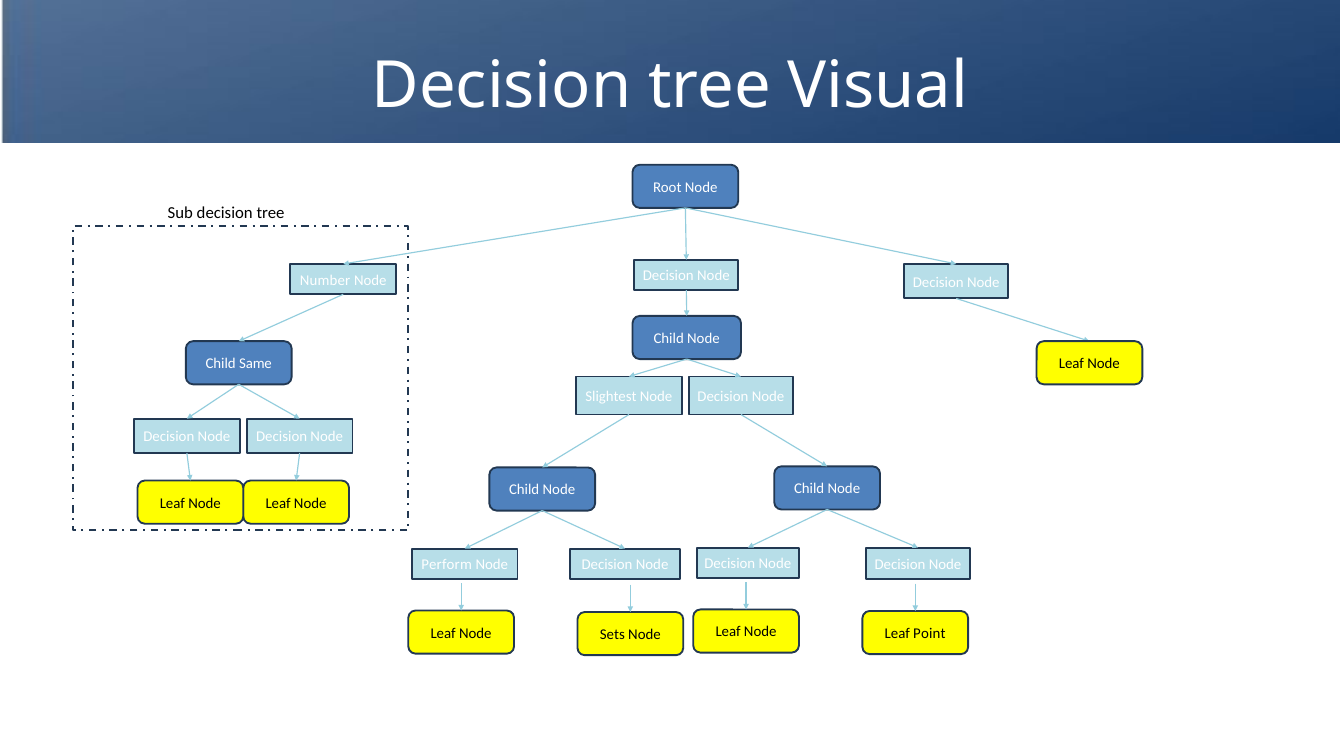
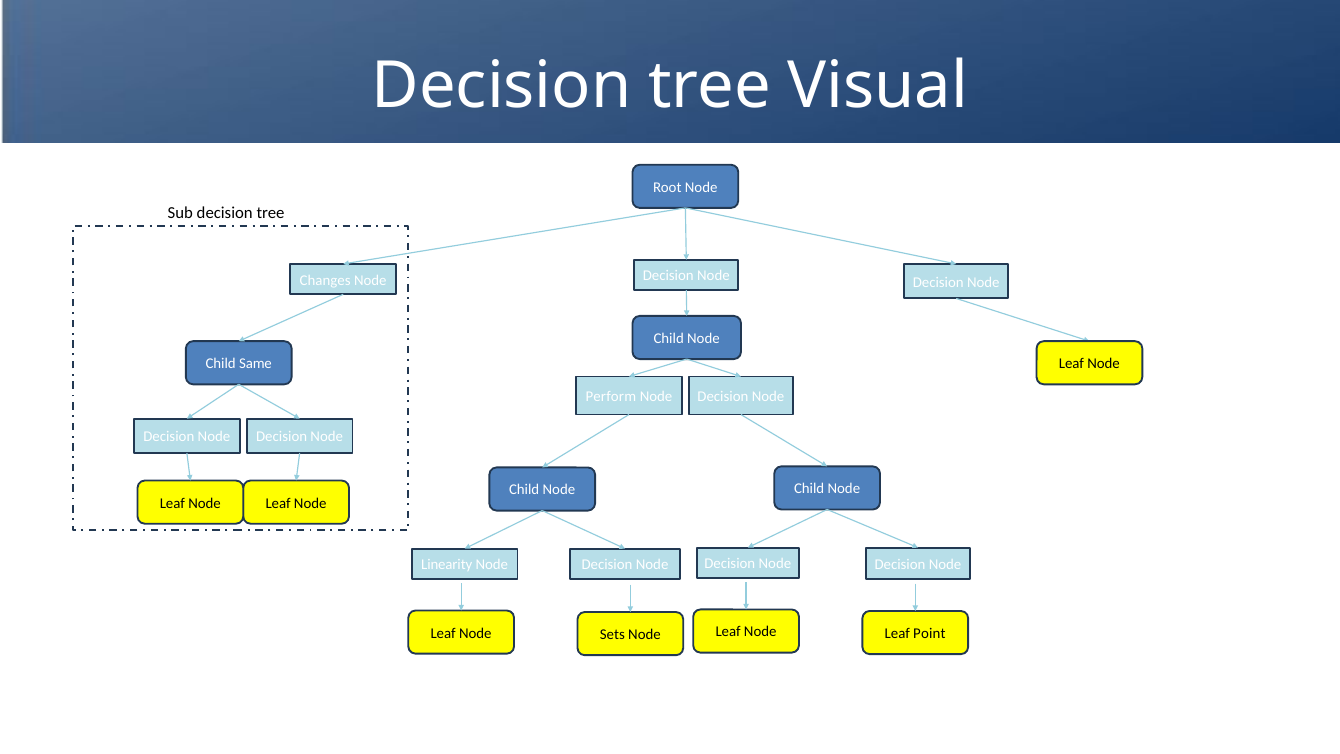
Number: Number -> Changes (325, 280)
Slightest: Slightest -> Perform (611, 396)
Perform: Perform -> Linearity (447, 565)
